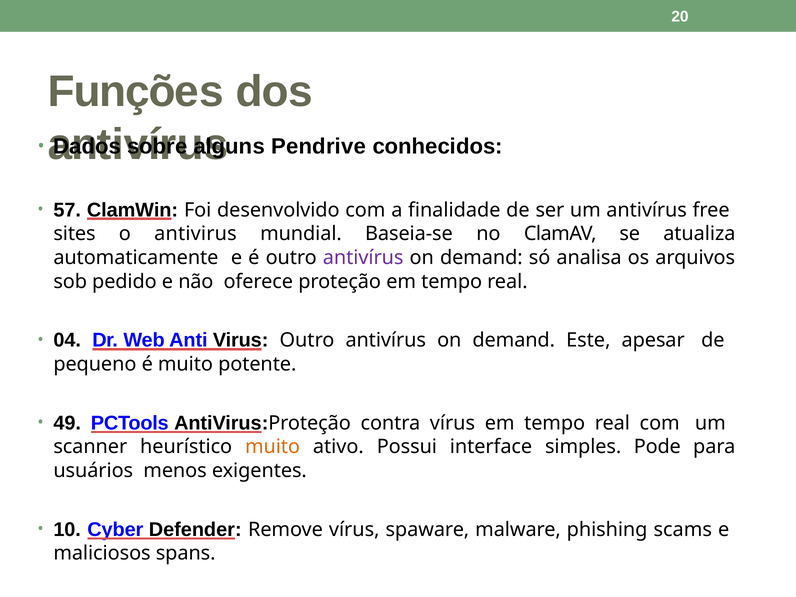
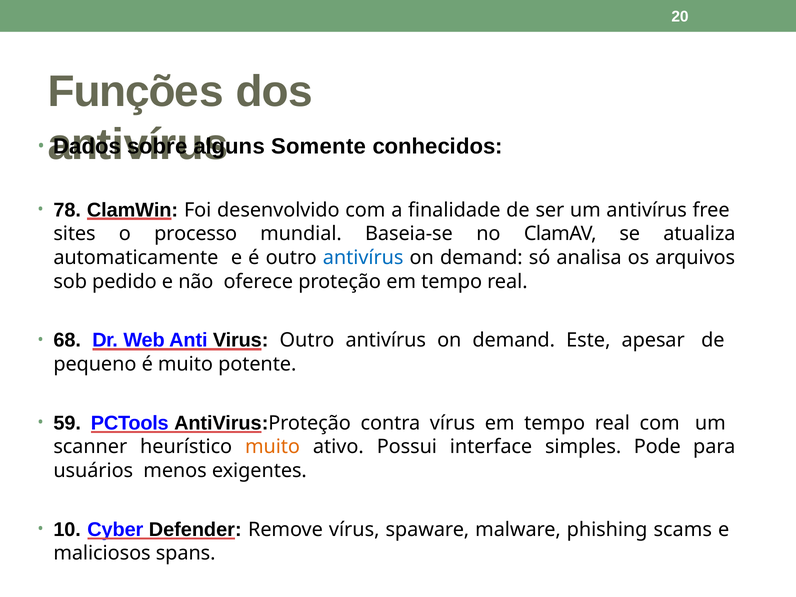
Pendrive: Pendrive -> Somente (319, 147)
57: 57 -> 78 (67, 210)
o antivirus: antivirus -> processo (196, 234)
antivírus colour: purple -> blue (363, 258)
04: 04 -> 68 (67, 340)
49: 49 -> 59 (67, 423)
